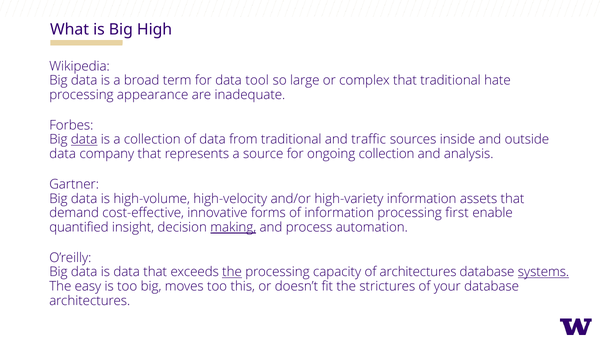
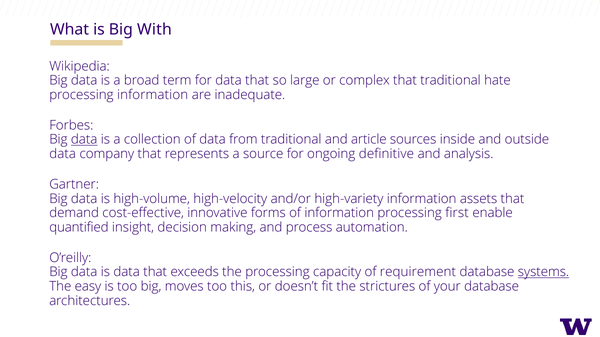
High: High -> With (154, 30)
for data tool: tool -> that (257, 81)
processing appearance: appearance -> information (153, 95)
traffic: traffic -> article (369, 140)
ongoing collection: collection -> definitive (386, 154)
making underline: present -> none (233, 228)
the underline: present -> none (232, 272)
of architectures: architectures -> requirement (418, 272)
